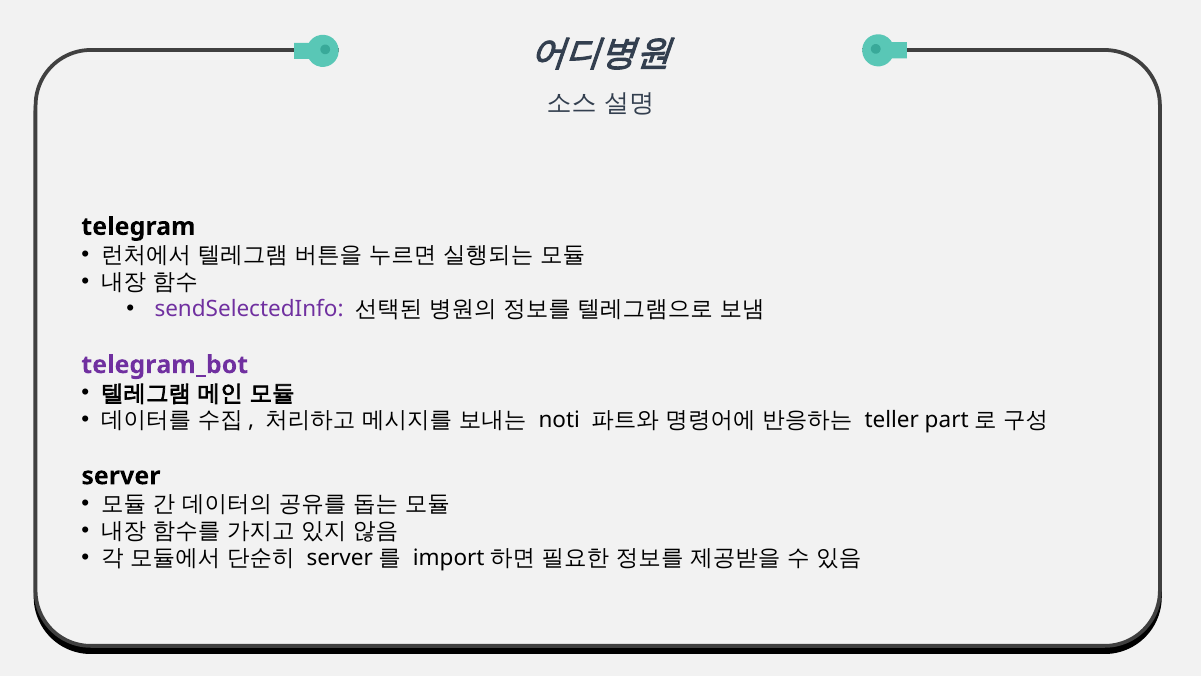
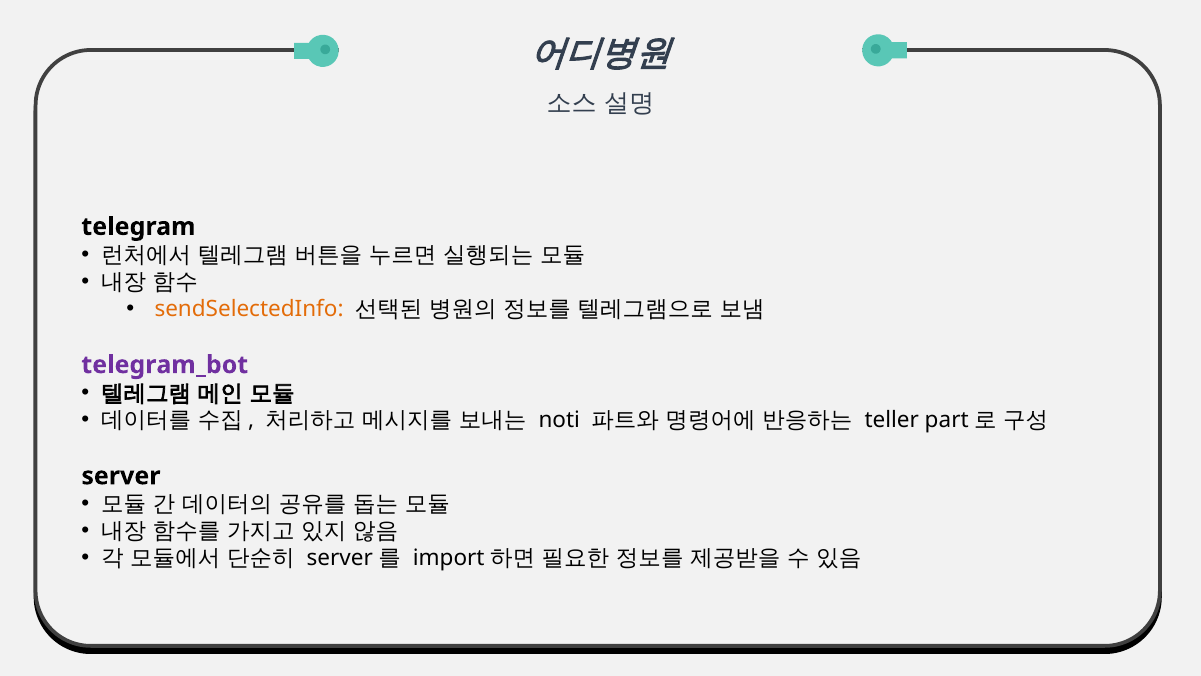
sendSelectedInfo colour: purple -> orange (249, 309)
